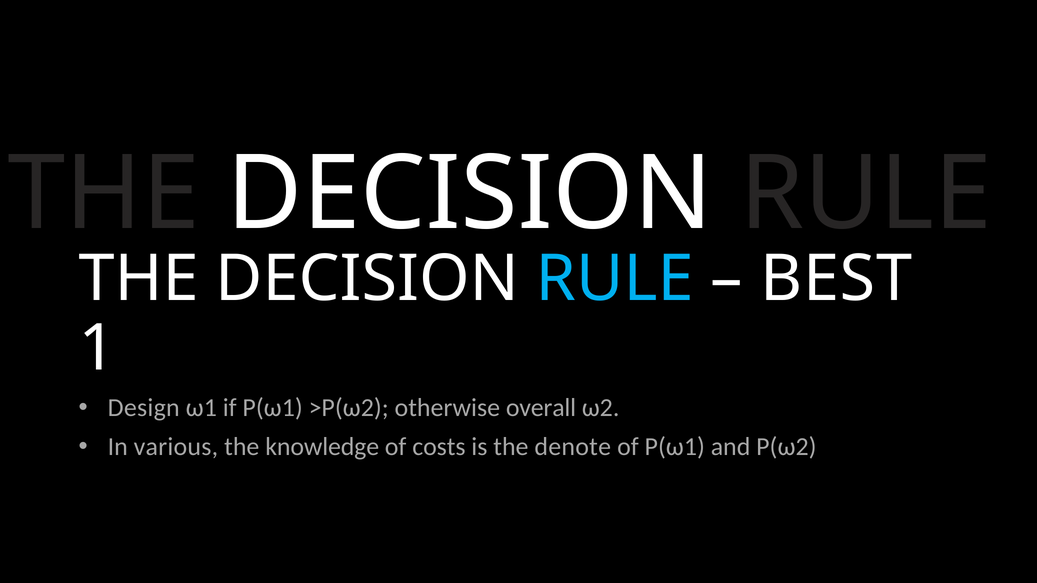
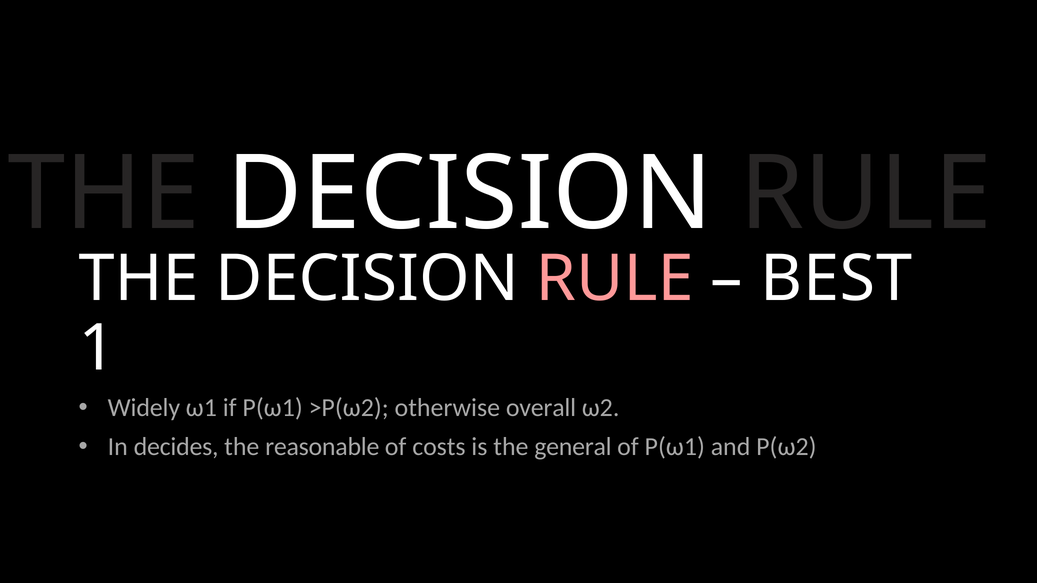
RULE colour: light blue -> pink (615, 279)
Design: Design -> Widely (144, 408)
various: various -> decides (176, 447)
knowledge: knowledge -> reasonable (322, 447)
denote: denote -> general (573, 447)
